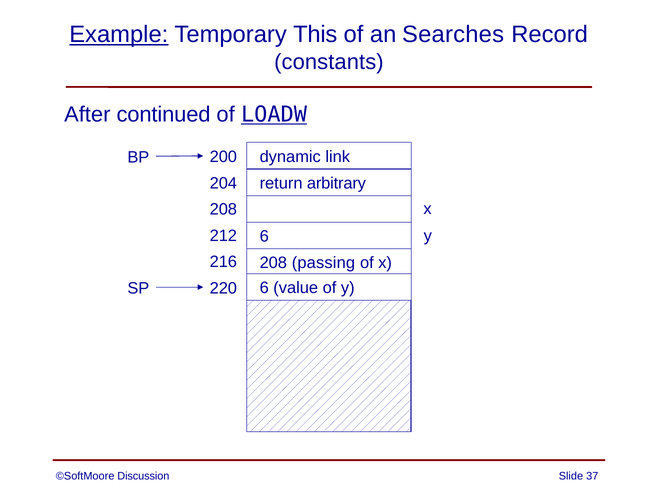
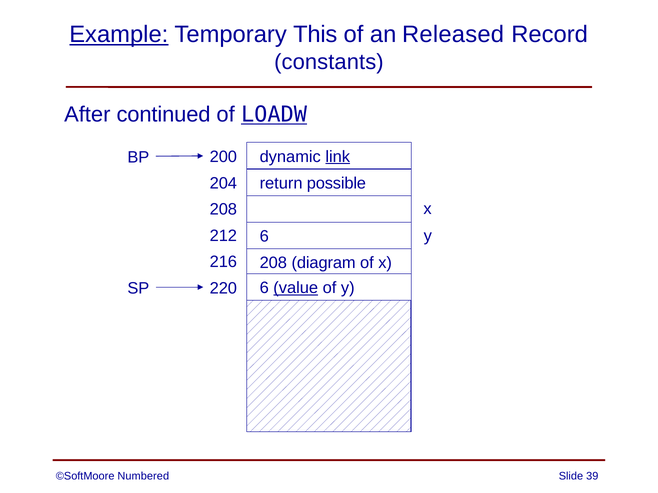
Searches: Searches -> Released (453, 35)
link underline: none -> present (338, 157)
arbitrary: arbitrary -> possible (336, 183)
passing: passing -> diagram (324, 263)
value underline: none -> present (296, 288)
Discussion: Discussion -> Numbered (143, 477)
37: 37 -> 39 (592, 477)
